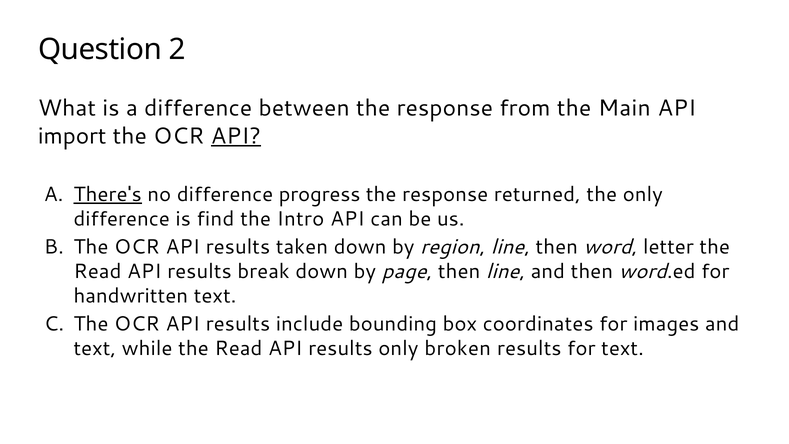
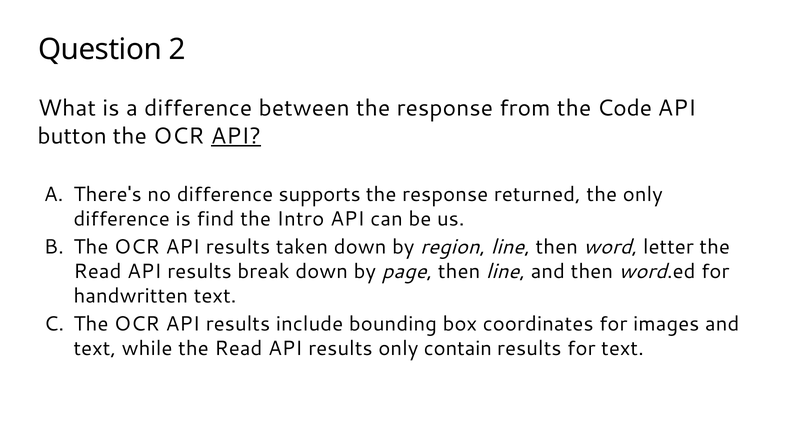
Main: Main -> Code (625, 108)
import: import -> button (72, 136)
There's underline: present -> none (108, 194)
progress: progress -> supports (320, 194)
broken: broken -> contain (458, 348)
